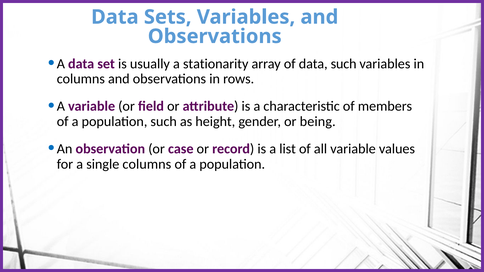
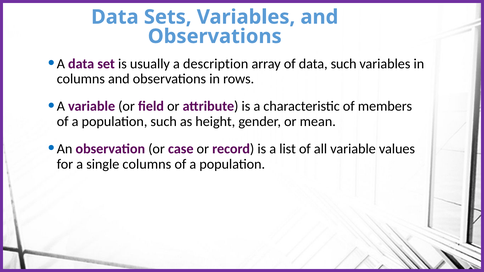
stationarity: stationarity -> description (216, 64)
being: being -> mean (318, 122)
